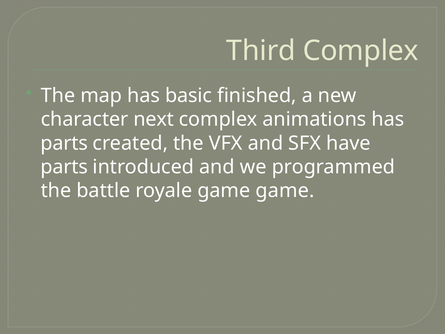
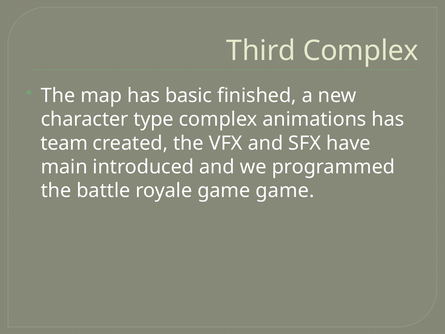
next: next -> type (154, 119)
parts: parts -> team (64, 143)
parts: parts -> main (64, 167)
